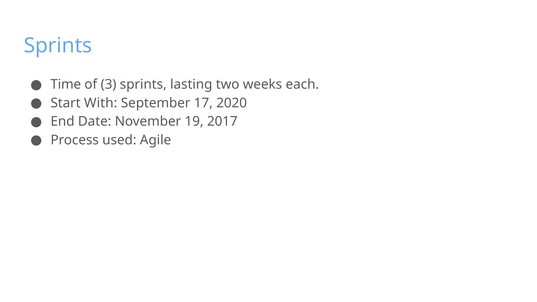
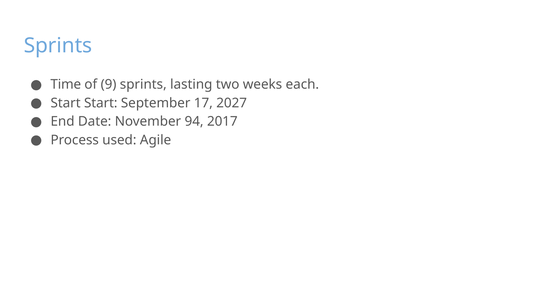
3: 3 -> 9 (109, 84)
Start With: With -> Start (101, 103)
2020: 2020 -> 2027 (232, 103)
19: 19 -> 94 (194, 121)
